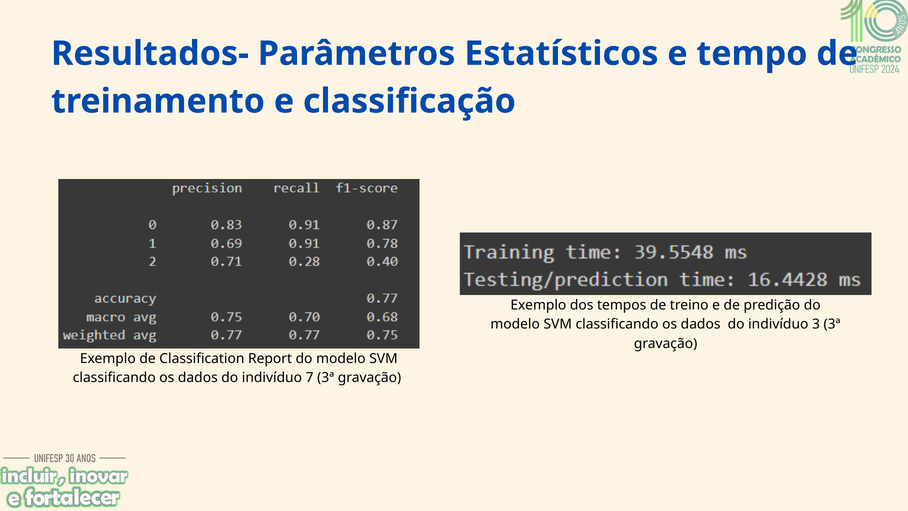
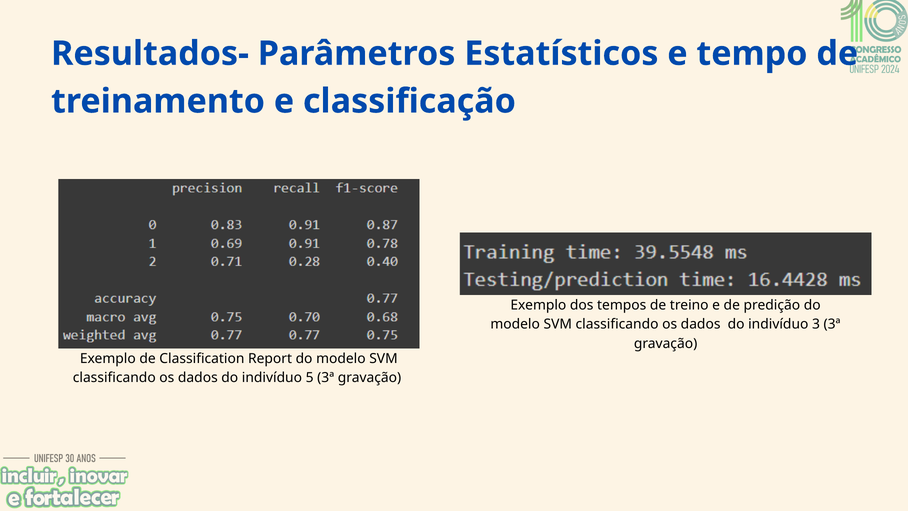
7: 7 -> 5 (310, 378)
